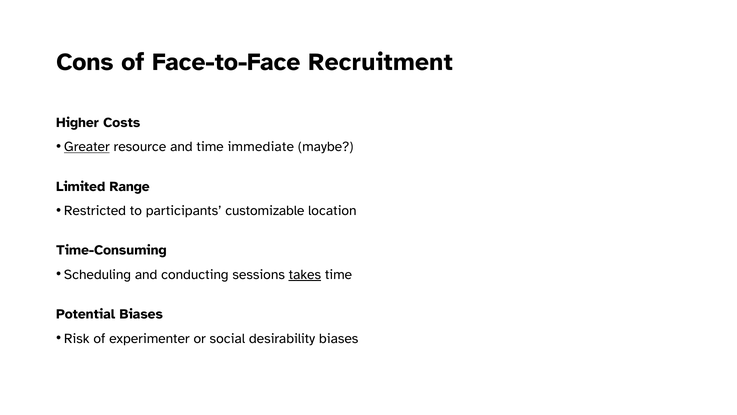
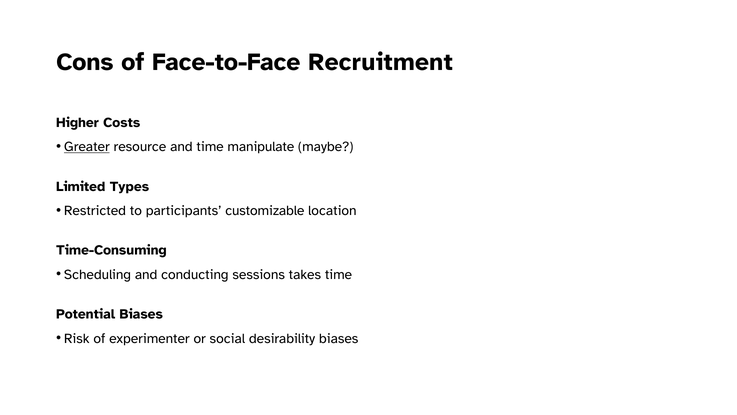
immediate: immediate -> manipulate (261, 147)
Range: Range -> Types (129, 186)
takes underline: present -> none (305, 274)
